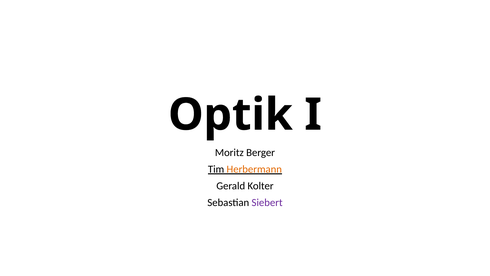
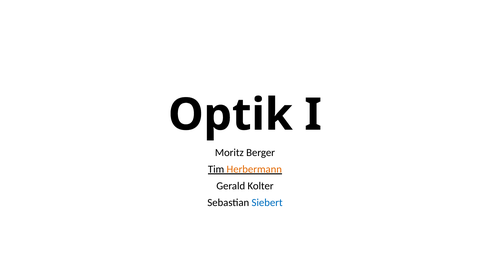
Siebert colour: purple -> blue (267, 202)
